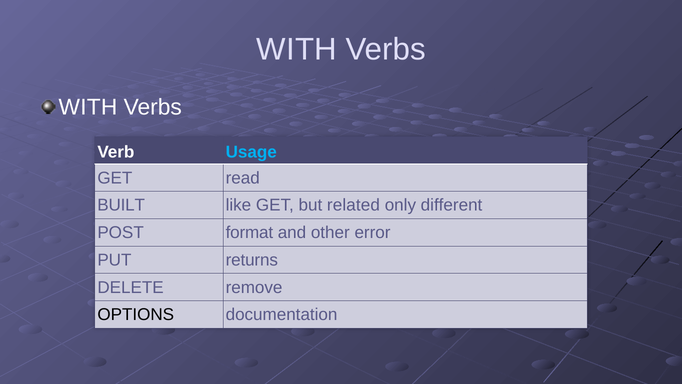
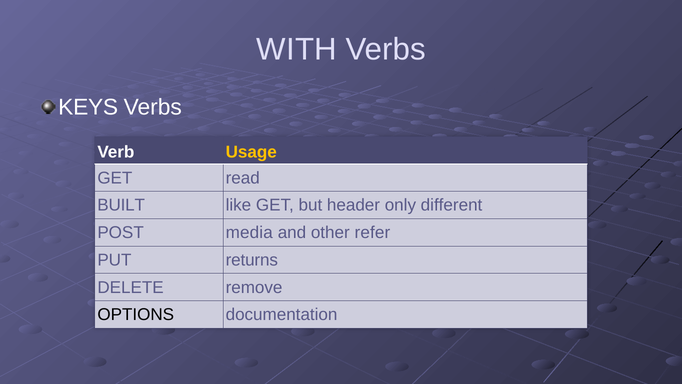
WITH: WITH -> KEYS (88, 107)
Usage colour: light blue -> yellow (251, 152)
related: related -> header (354, 205)
format: format -> media (249, 232)
error: error -> refer (372, 232)
